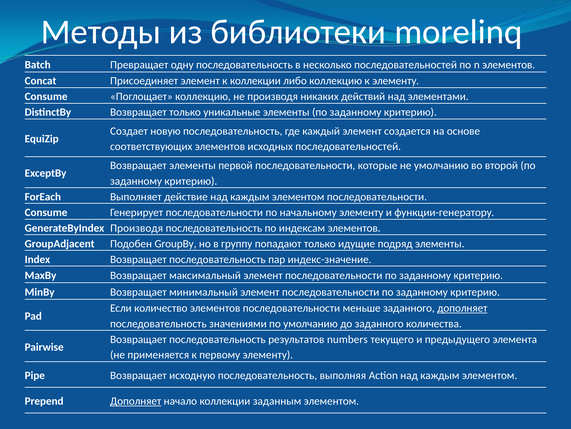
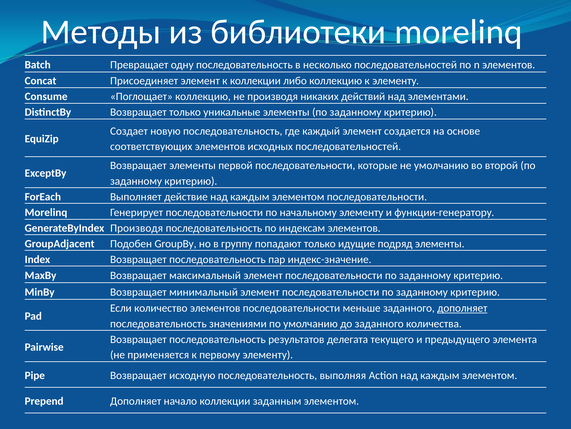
Consume: Consume -> Morelinq (46, 212)
numbers: numbers -> делегата (347, 339)
Дополняет underline: present -> none (136, 401)
